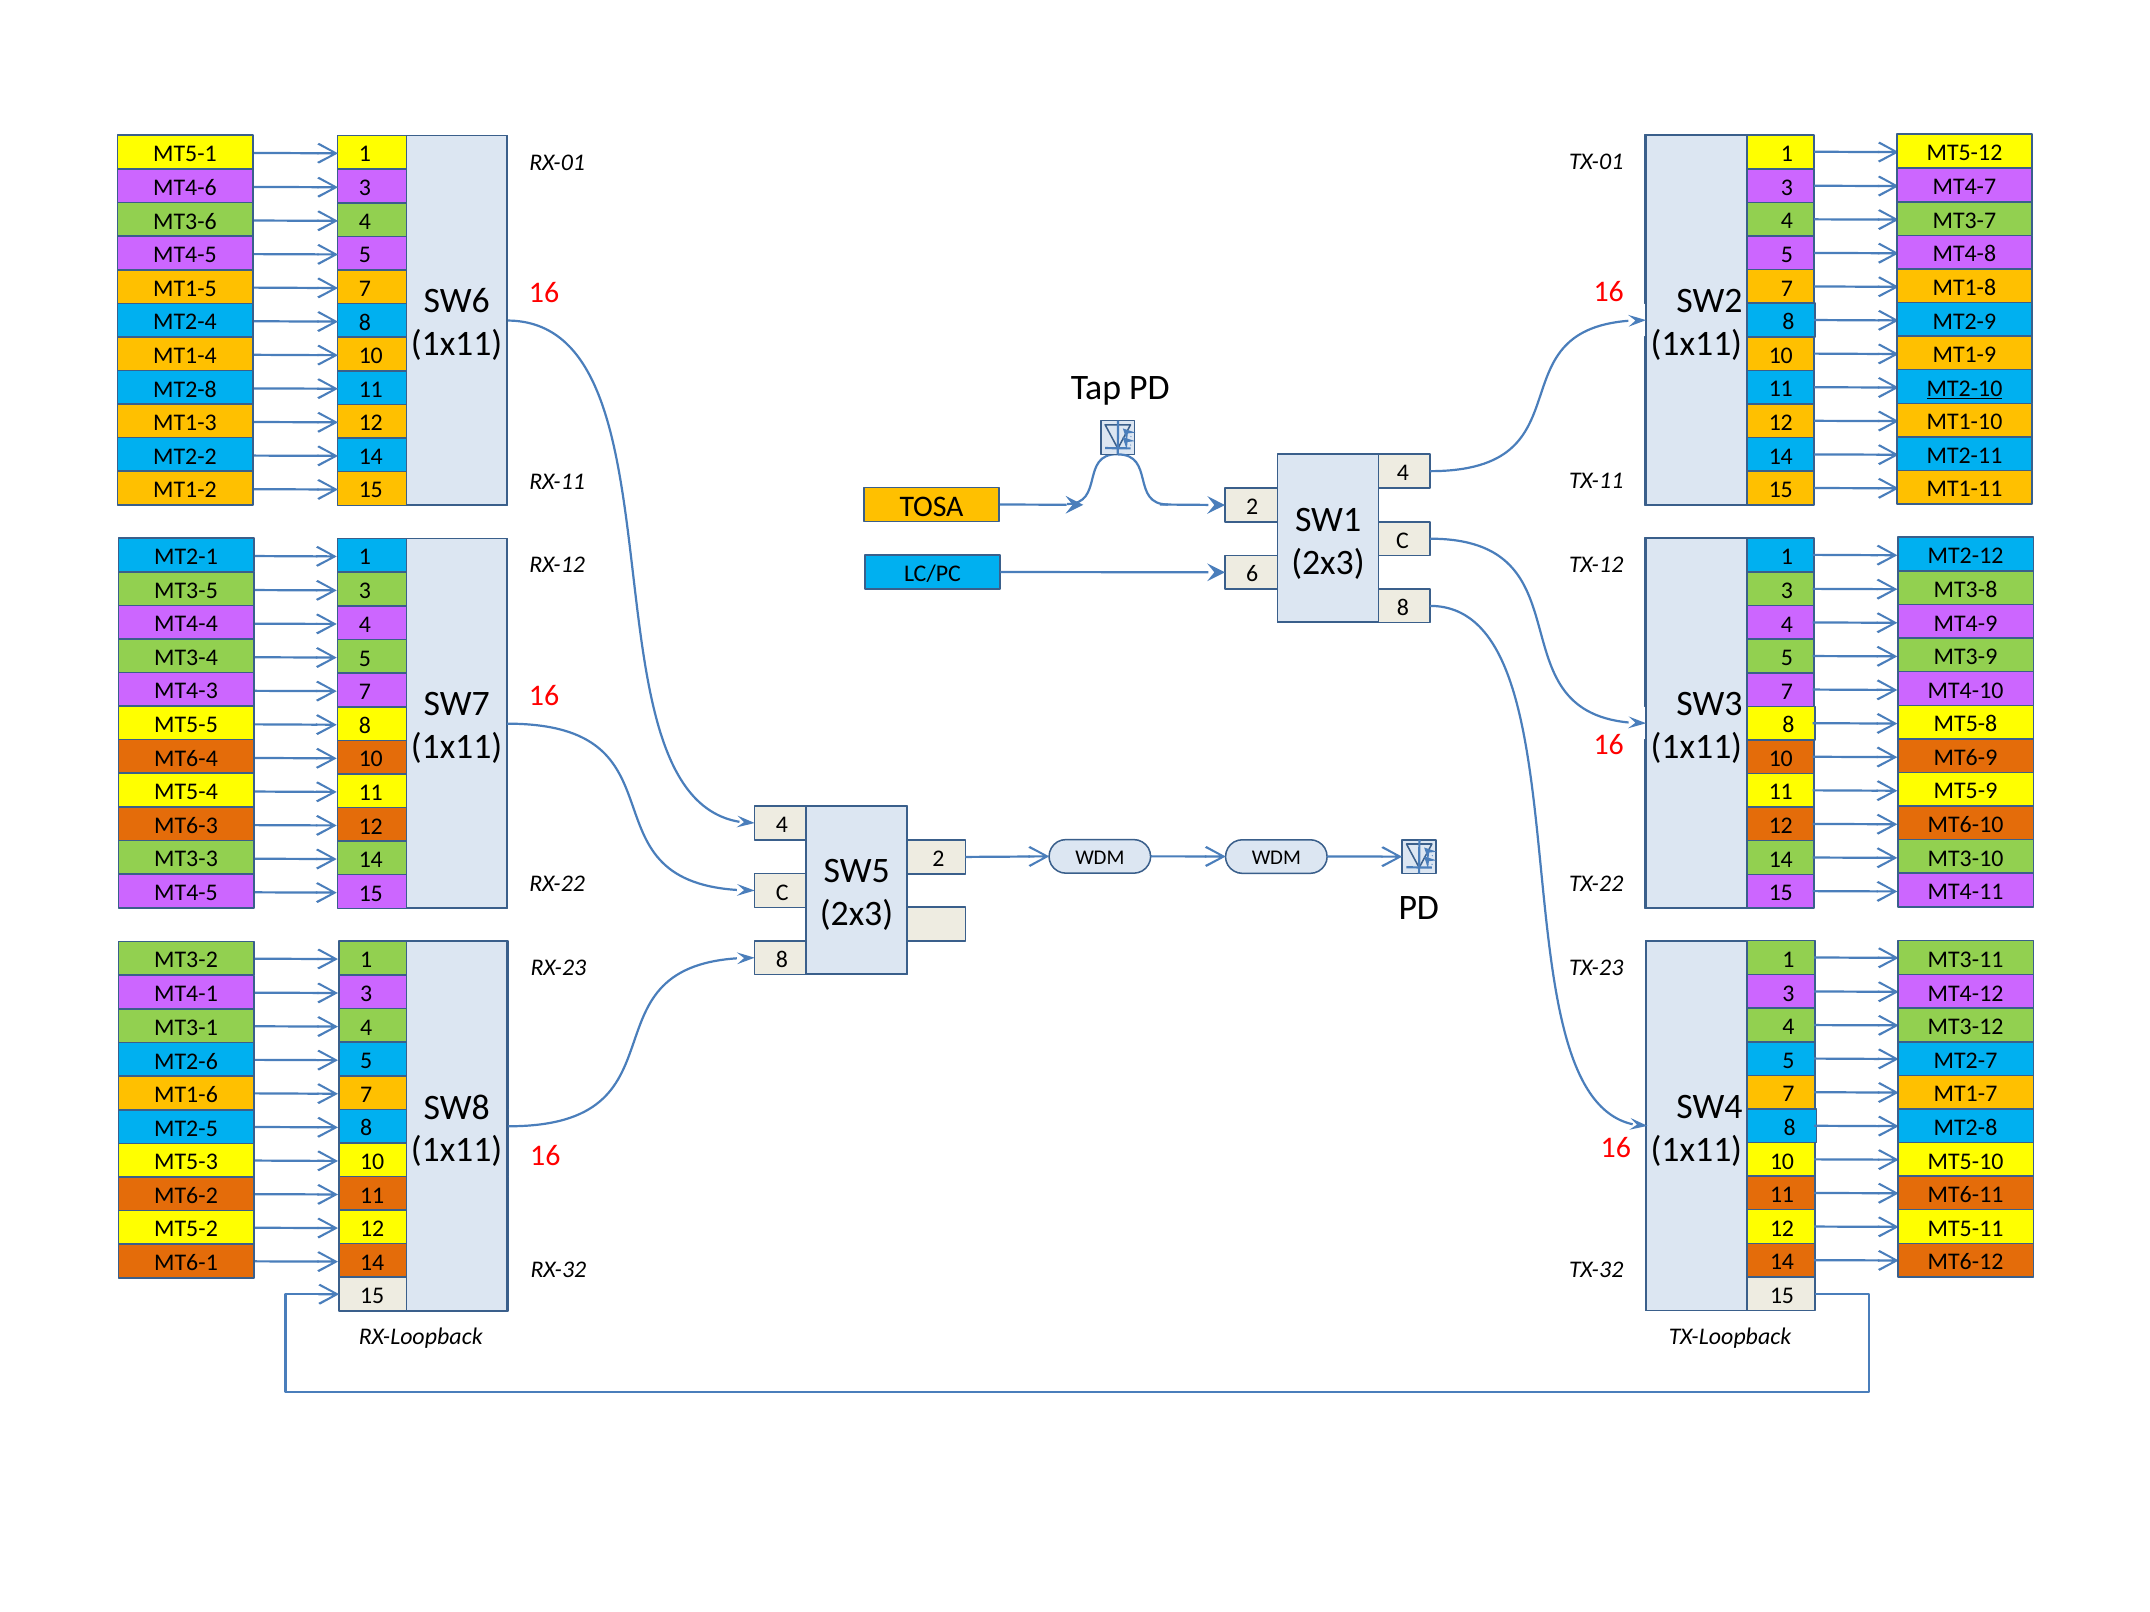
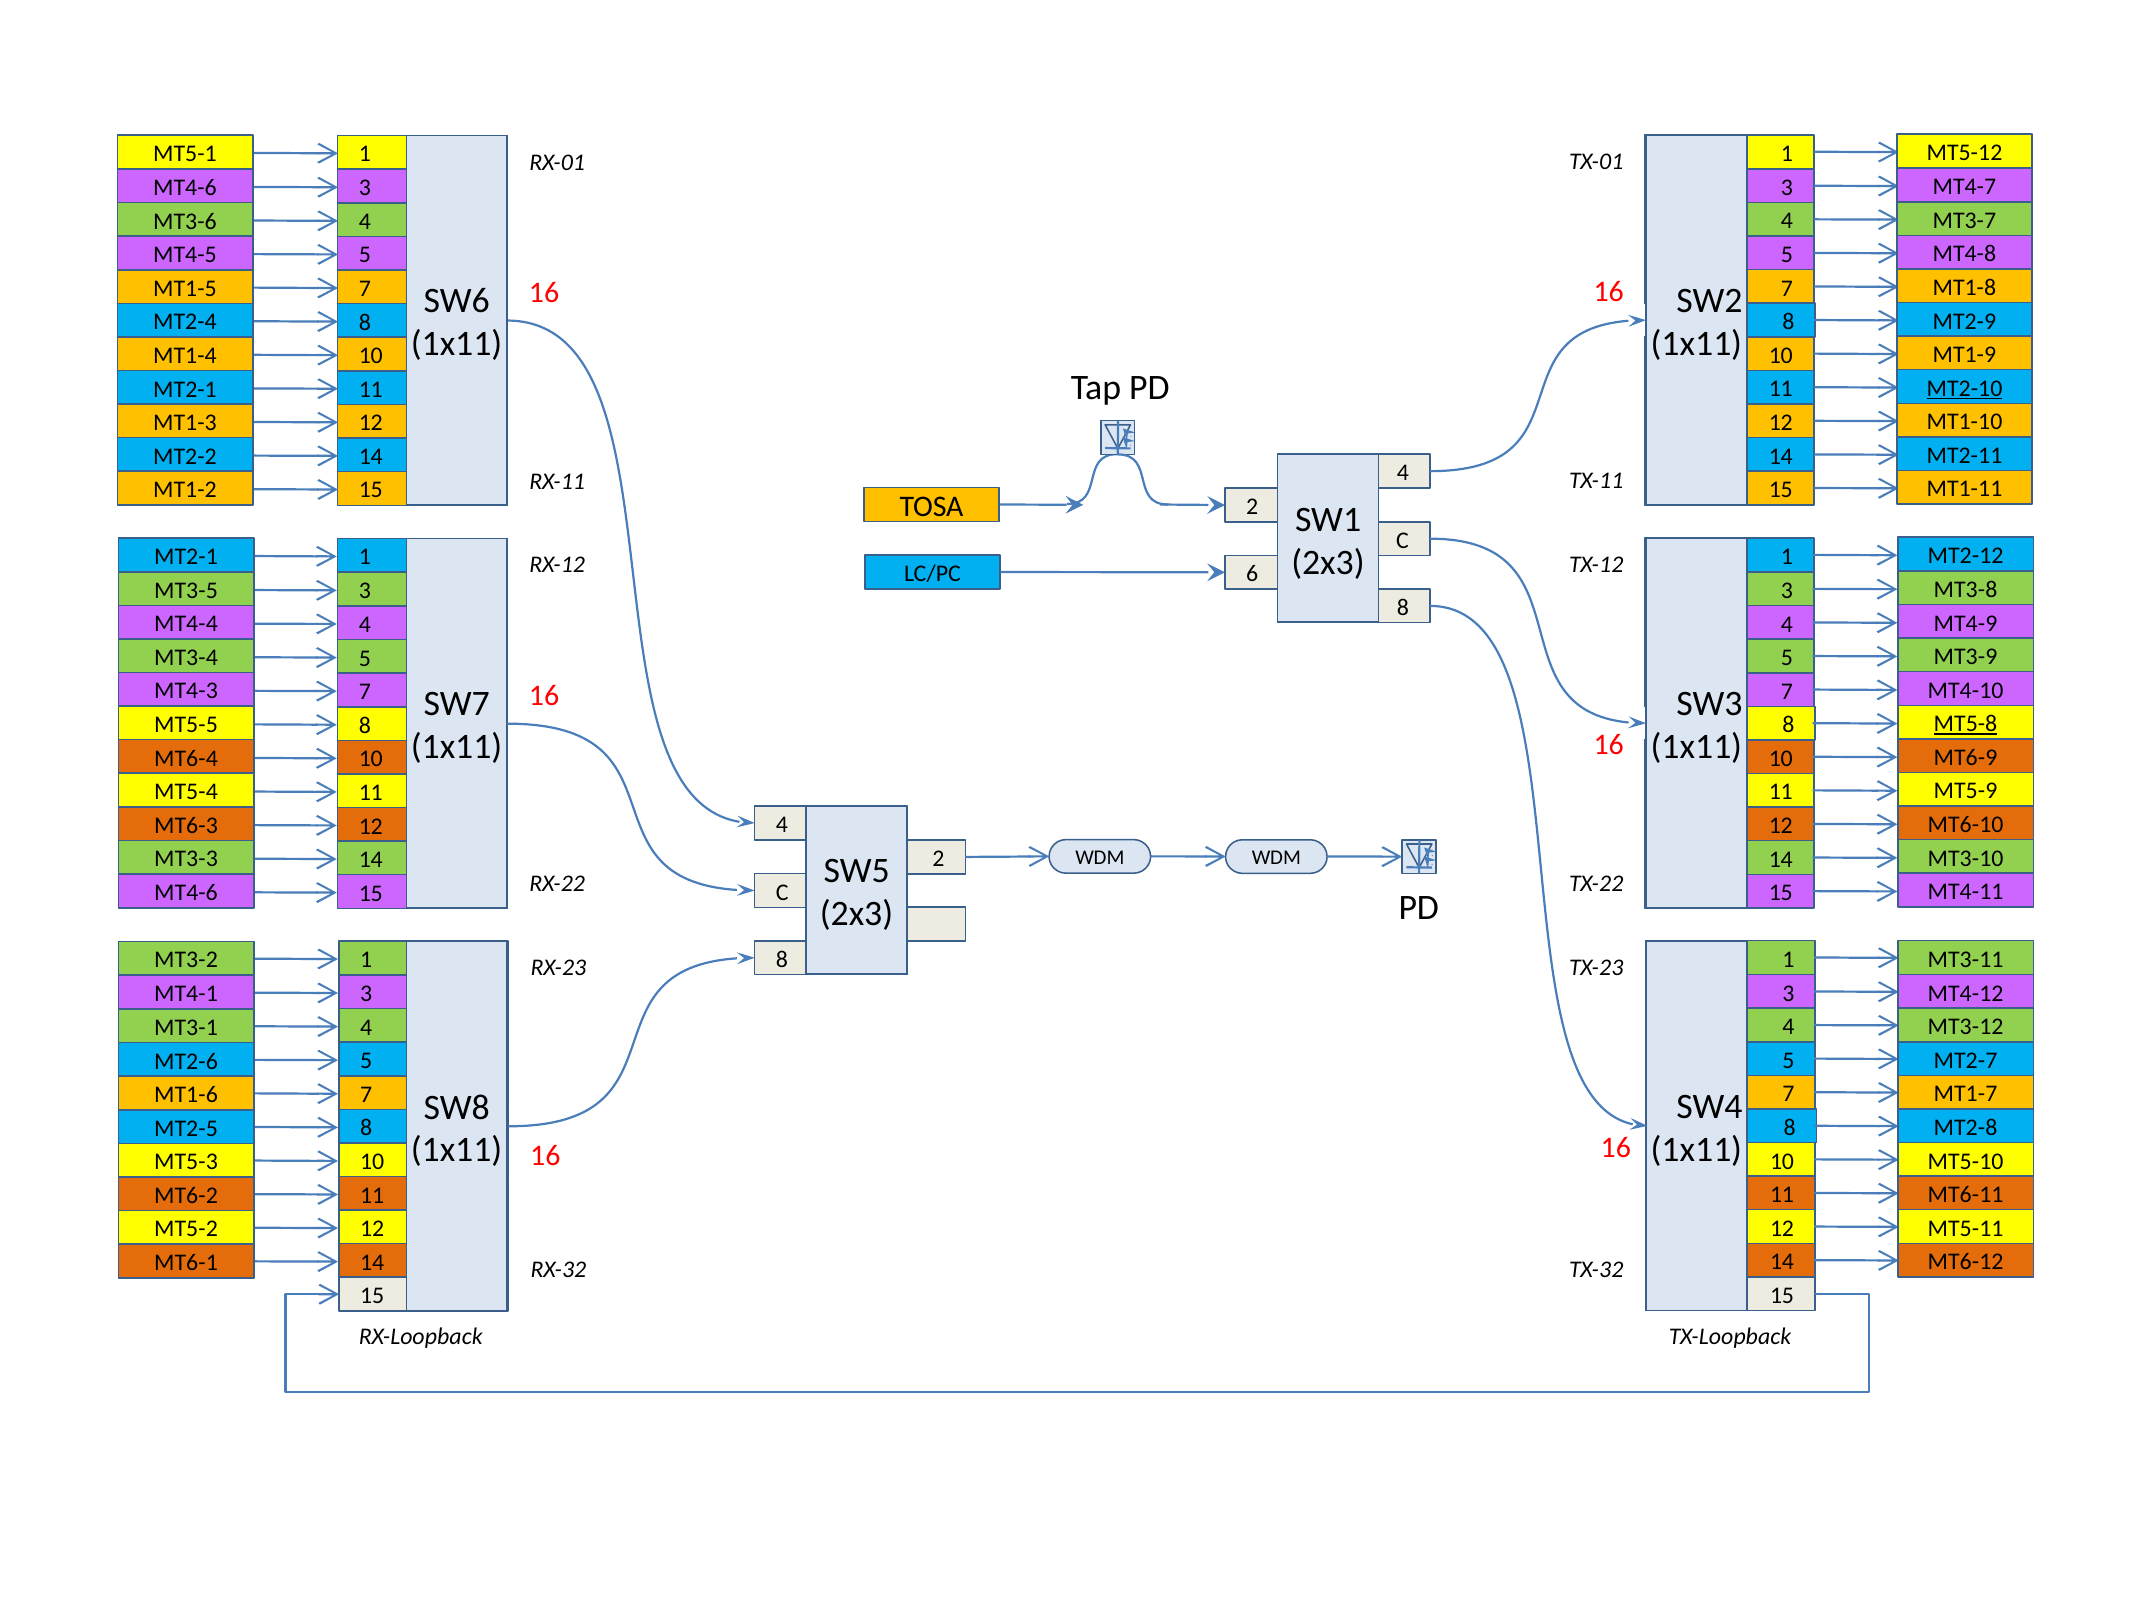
MT2-8: MT2-8 -> MT2-1 (185, 389)
MT5-8 underline: none -> present (1966, 724)
MT4-5: MT4-5 -> MT4-6 (186, 893)
